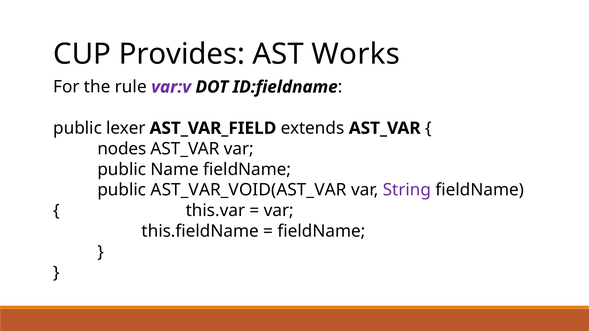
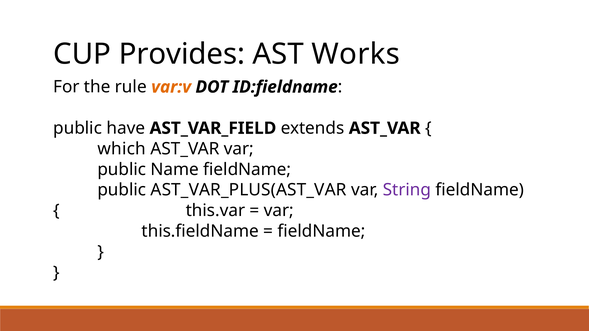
var:v colour: purple -> orange (171, 87)
lexer: lexer -> have (126, 128)
nodes: nodes -> which (122, 149)
AST_VAR_VOID(AST_VAR: AST_VAR_VOID(AST_VAR -> AST_VAR_PLUS(AST_VAR (249, 190)
